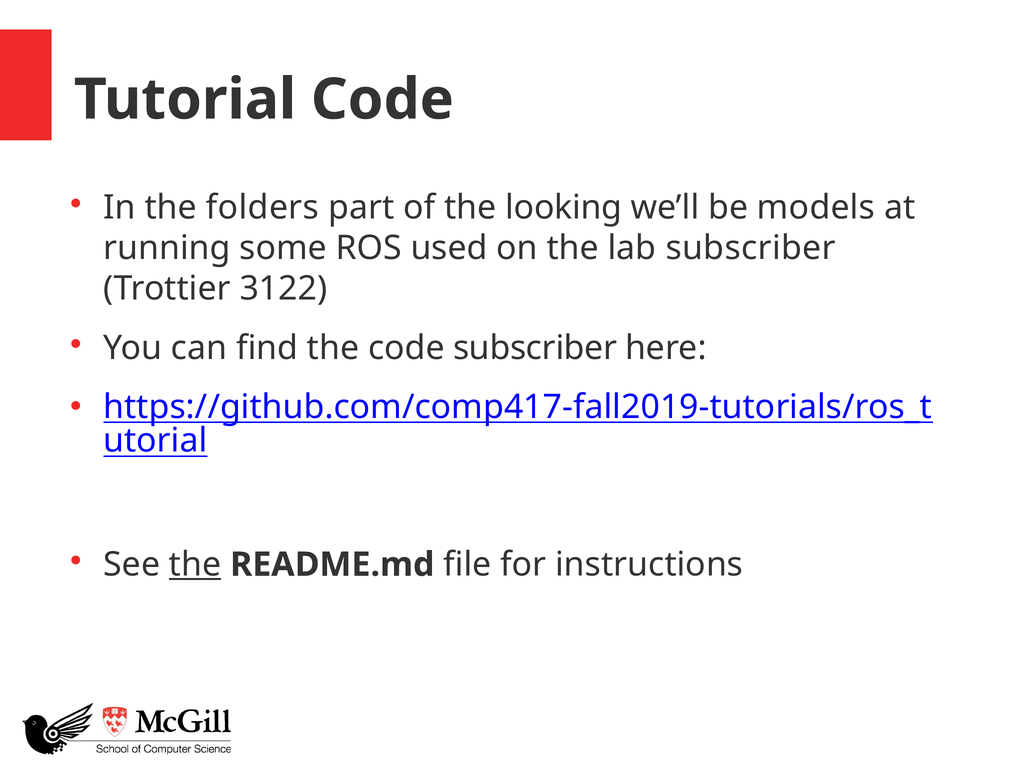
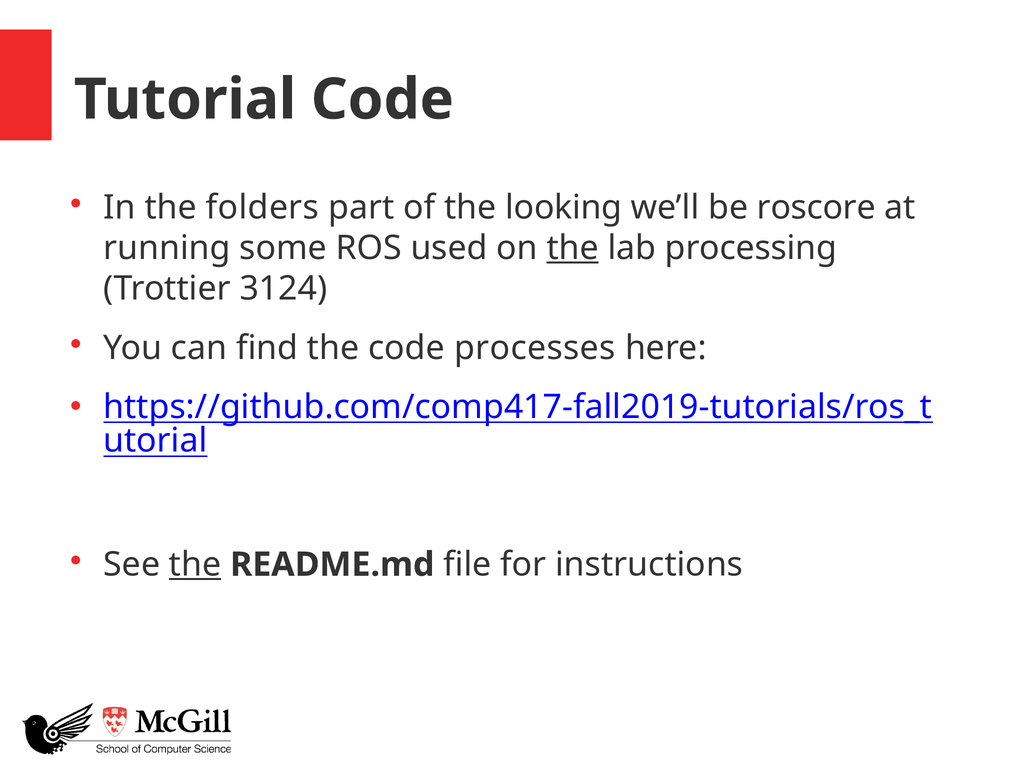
models: models -> roscore (816, 207)
the underline: none -> present (573, 248)
lab subscriber: subscriber -> processing (751, 248)
3122: 3122 -> 3124 (283, 289)
code subscriber: subscriber -> processes (535, 348)
